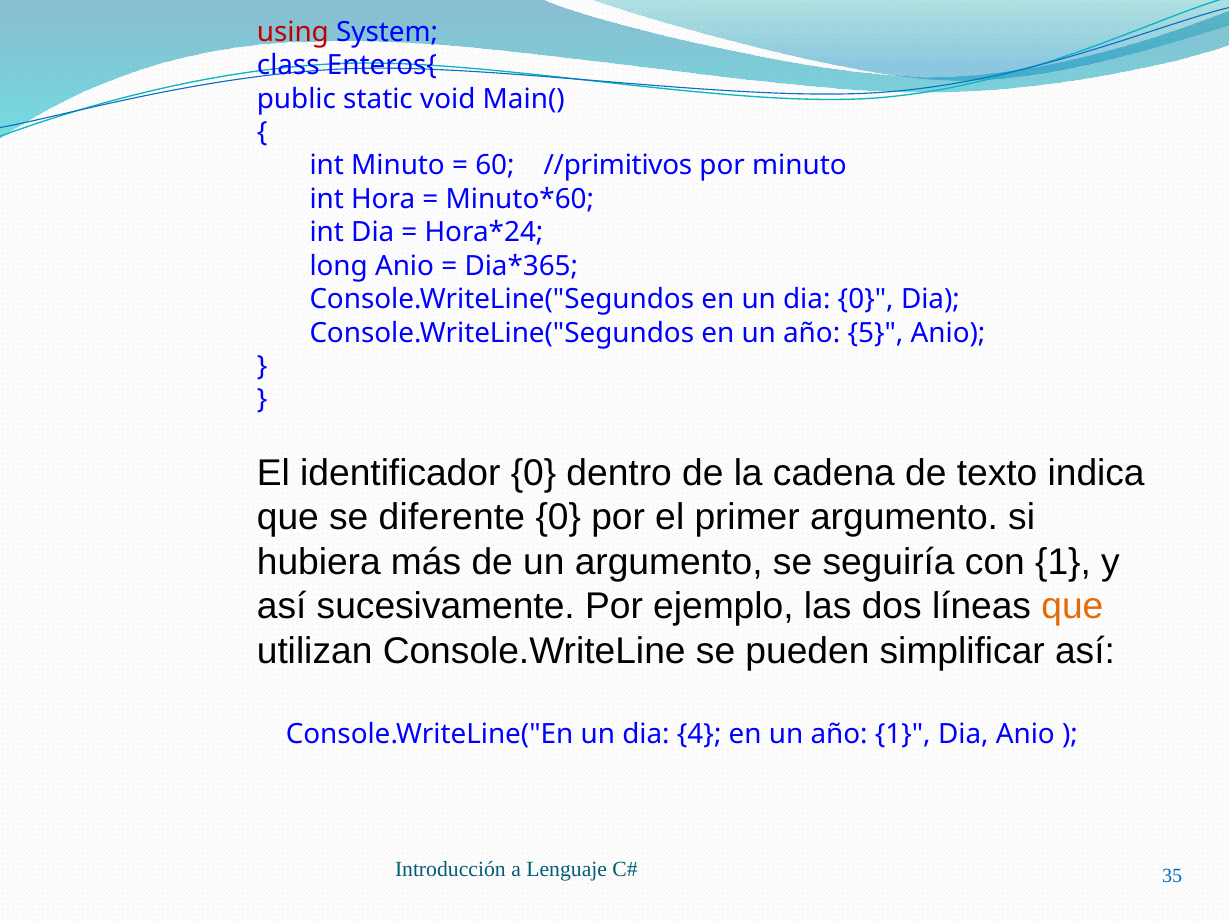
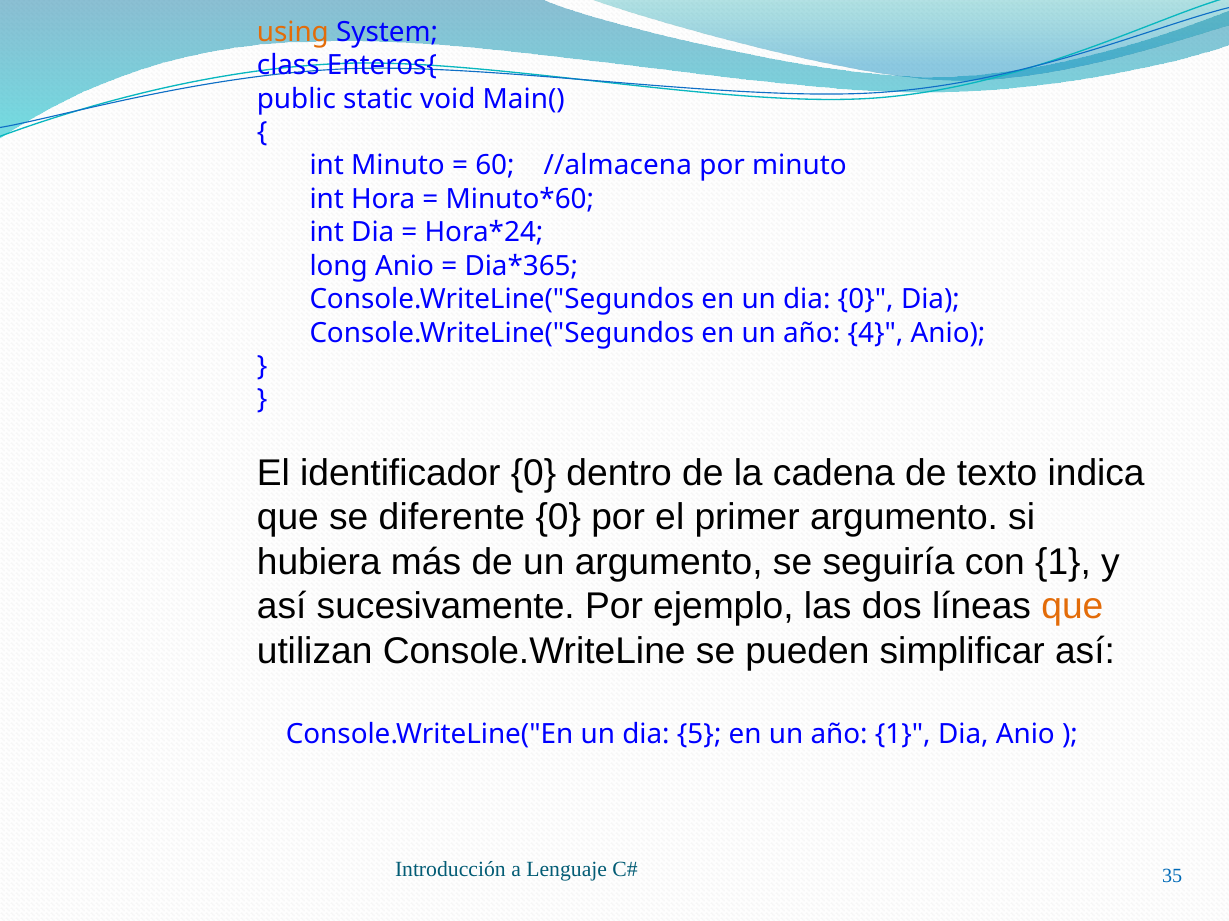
using colour: red -> orange (293, 32)
//primitivos: //primitivos -> //almacena (618, 166)
5: 5 -> 4 (875, 333)
4: 4 -> 5 (699, 734)
